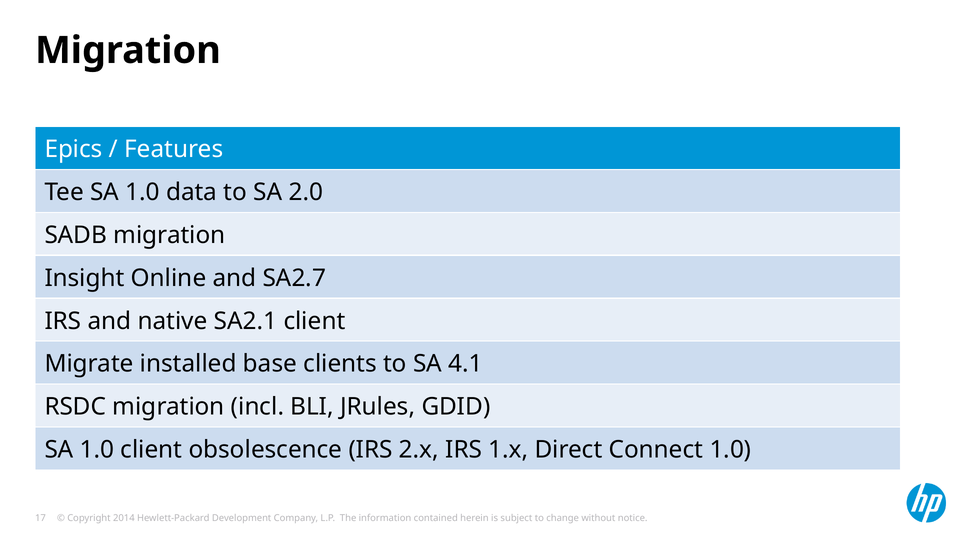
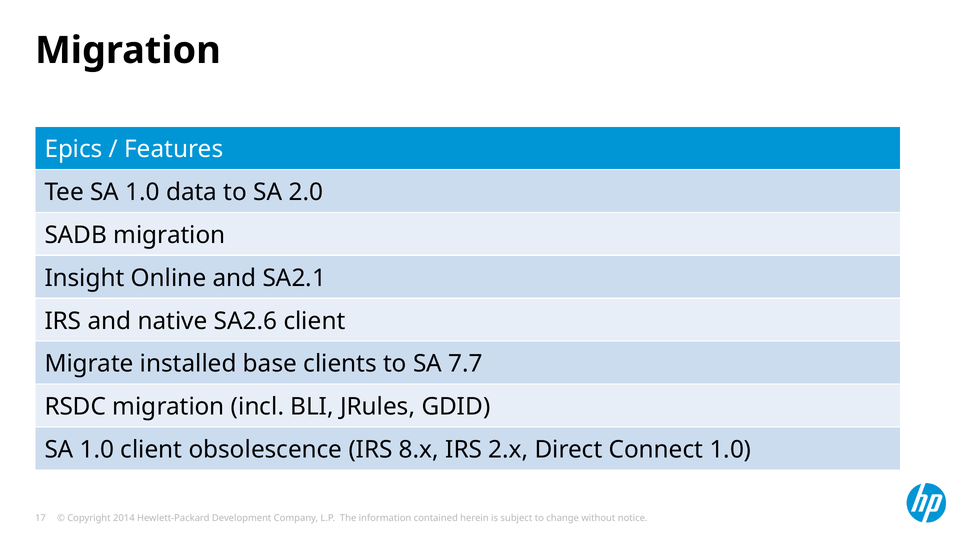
SA2.7: SA2.7 -> SA2.1 (294, 278)
SA2.1: SA2.1 -> SA2.6 (246, 321)
4.1: 4.1 -> 7.7 (466, 364)
2.x: 2.x -> 8.x (419, 450)
1.x: 1.x -> 2.x (508, 450)
